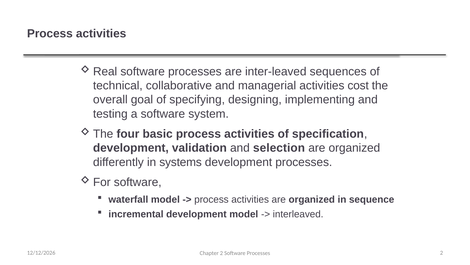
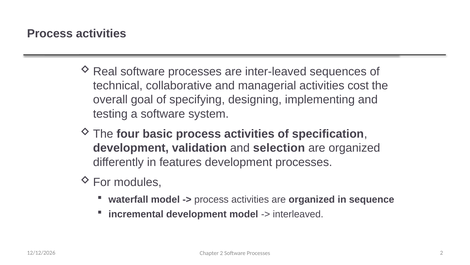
systems: systems -> features (181, 162)
software: software -> modules (138, 182)
